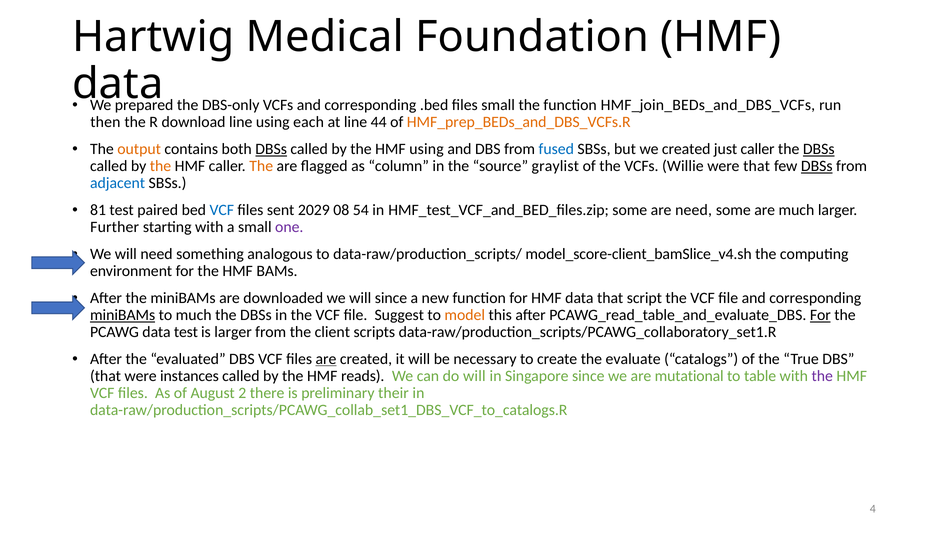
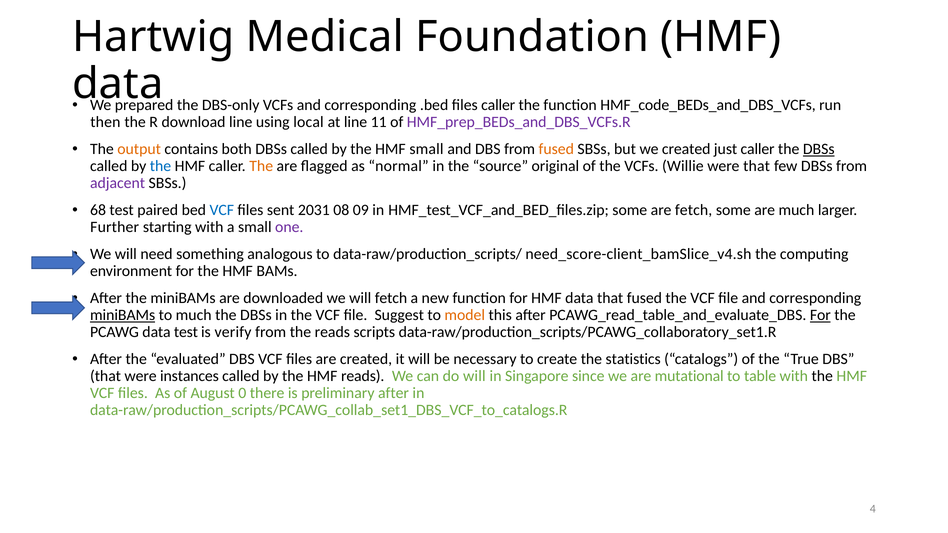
files small: small -> caller (498, 105)
HMF_join_BEDs_and_DBS_VCFs: HMF_join_BEDs_and_DBS_VCFs -> HMF_code_BEDs_and_DBS_VCFs (708, 105)
each: each -> local (309, 122)
44: 44 -> 11 (379, 122)
HMF_prep_BEDs_and_DBS_VCFs.R colour: orange -> purple (519, 122)
DBSs underline: present -> none (271, 149)
HMF using: using -> small (426, 149)
fused colour: blue -> orange (556, 149)
the colour: orange -> blue (160, 166)
column: column -> normal (399, 166)
graylist: graylist -> original (555, 166)
DBSs underline: present -> none (817, 166)
adjacent colour: blue -> purple (118, 183)
81: 81 -> 68 (98, 210)
2029: 2029 -> 2031 (314, 210)
54: 54 -> 09 (361, 210)
are need: need -> fetch (694, 210)
model_score-client_bamSlice_v4.sh: model_score-client_bamSlice_v4.sh -> need_score-client_bamSlice_v4.sh (638, 254)
will since: since -> fetch (391, 298)
that script: script -> fused (644, 298)
is larger: larger -> verify (233, 332)
the client: client -> reads (332, 332)
are underline: present -> none (326, 359)
evaluate: evaluate -> statistics (633, 359)
the colour: purple -> black (822, 376)
2: 2 -> 0 (242, 393)
preliminary their: their -> after (394, 393)
